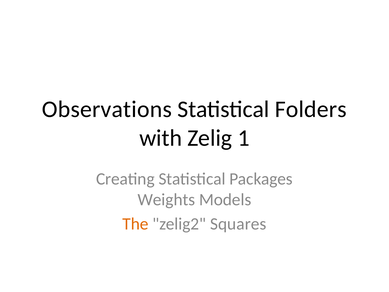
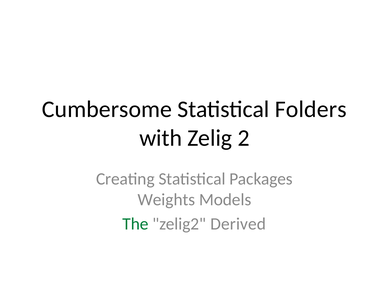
Observations: Observations -> Cumbersome (107, 109)
1: 1 -> 2 (244, 138)
The colour: orange -> green (135, 224)
Squares: Squares -> Derived (238, 224)
